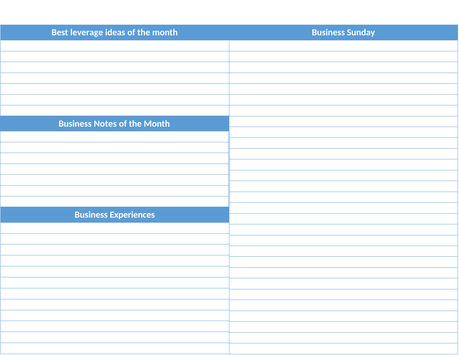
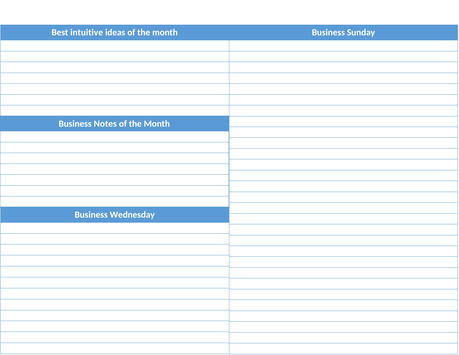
leverage: leverage -> intuitive (87, 33)
Experiences: Experiences -> Wednesday (132, 215)
